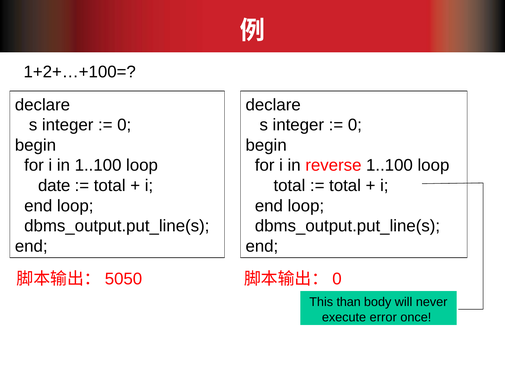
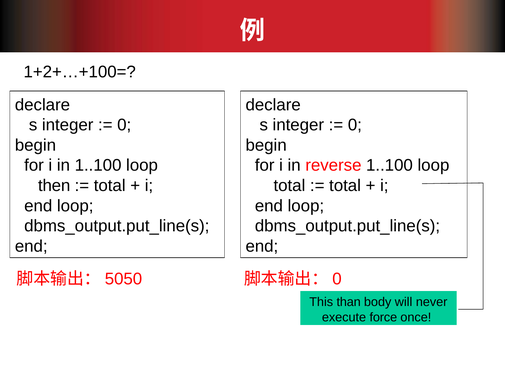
date: date -> then (54, 186)
error: error -> force (383, 317)
